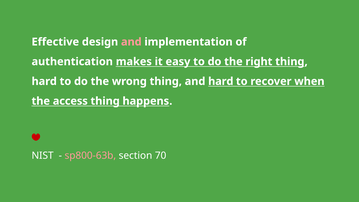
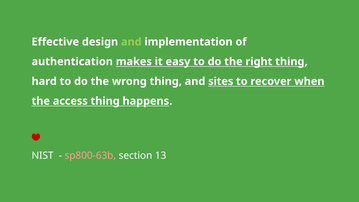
and colour: pink -> light green (131, 42)
and hard: hard -> sites (221, 81)
70: 70 -> 13 (161, 155)
